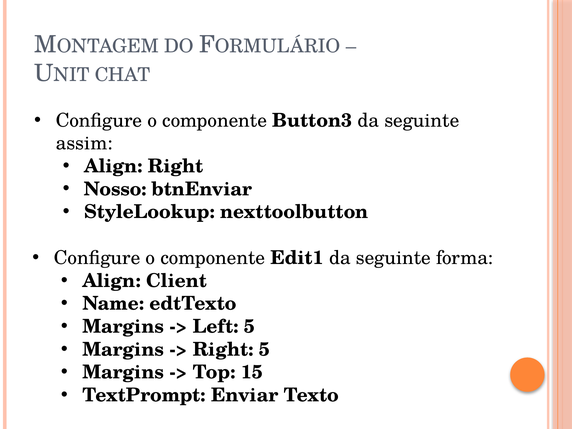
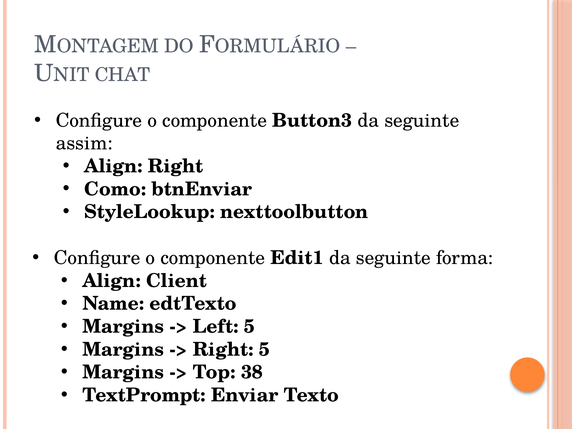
Nosso: Nosso -> Como (115, 189)
15: 15 -> 38 (252, 372)
